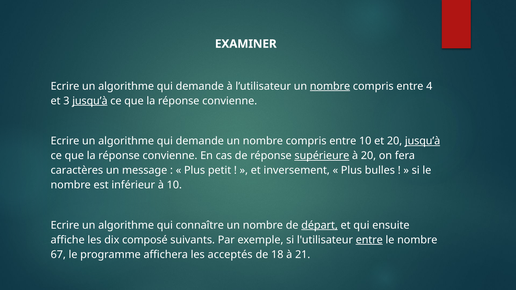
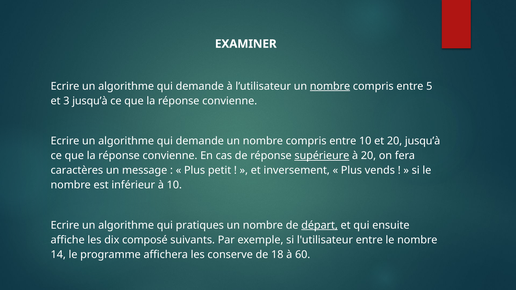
4: 4 -> 5 (429, 86)
jusqu’à underline: present -> none (90, 101)
jusqu’à underline: present -> none (423, 141)
bulles: bulles -> vends (380, 170)
connaître: connaître -> pratiques (200, 225)
entre underline: present -> none (369, 240)
67: 67 -> 14 (58, 255)
acceptés: acceptés -> conserve (230, 255)
21: 21 -> 60 (303, 255)
